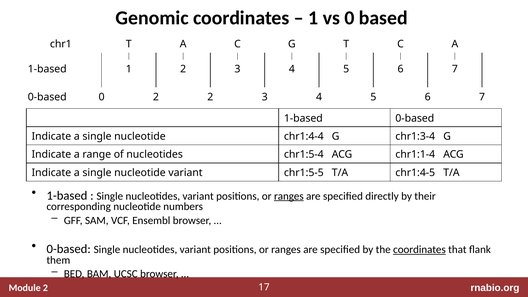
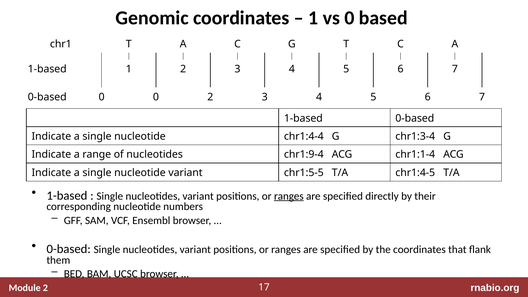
0 2: 2 -> 0 (156, 97)
chr1:5-4: chr1:5-4 -> chr1:9-4 (304, 155)
coordinates underline: present -> none (419, 250)
